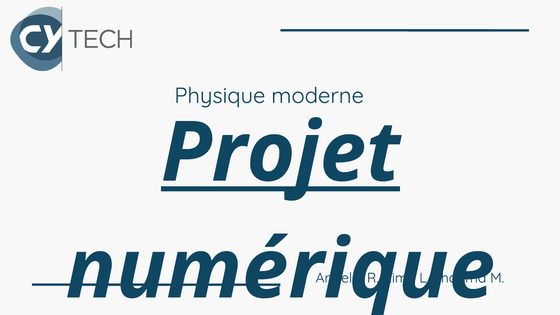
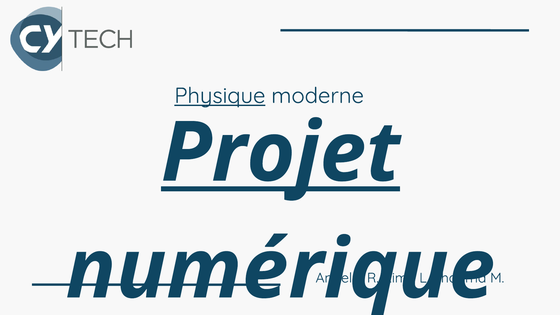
Physique underline: none -> present (220, 96)
